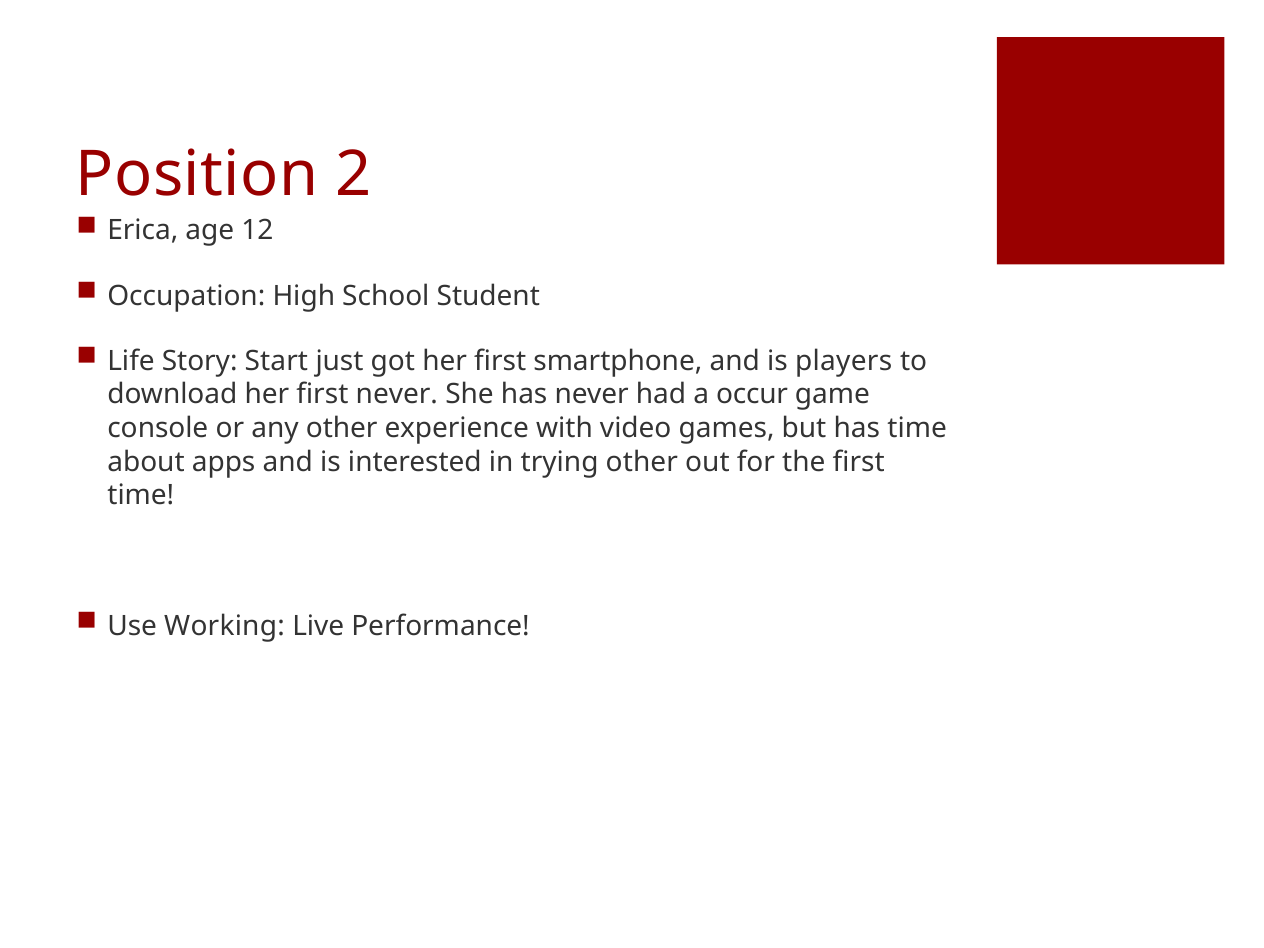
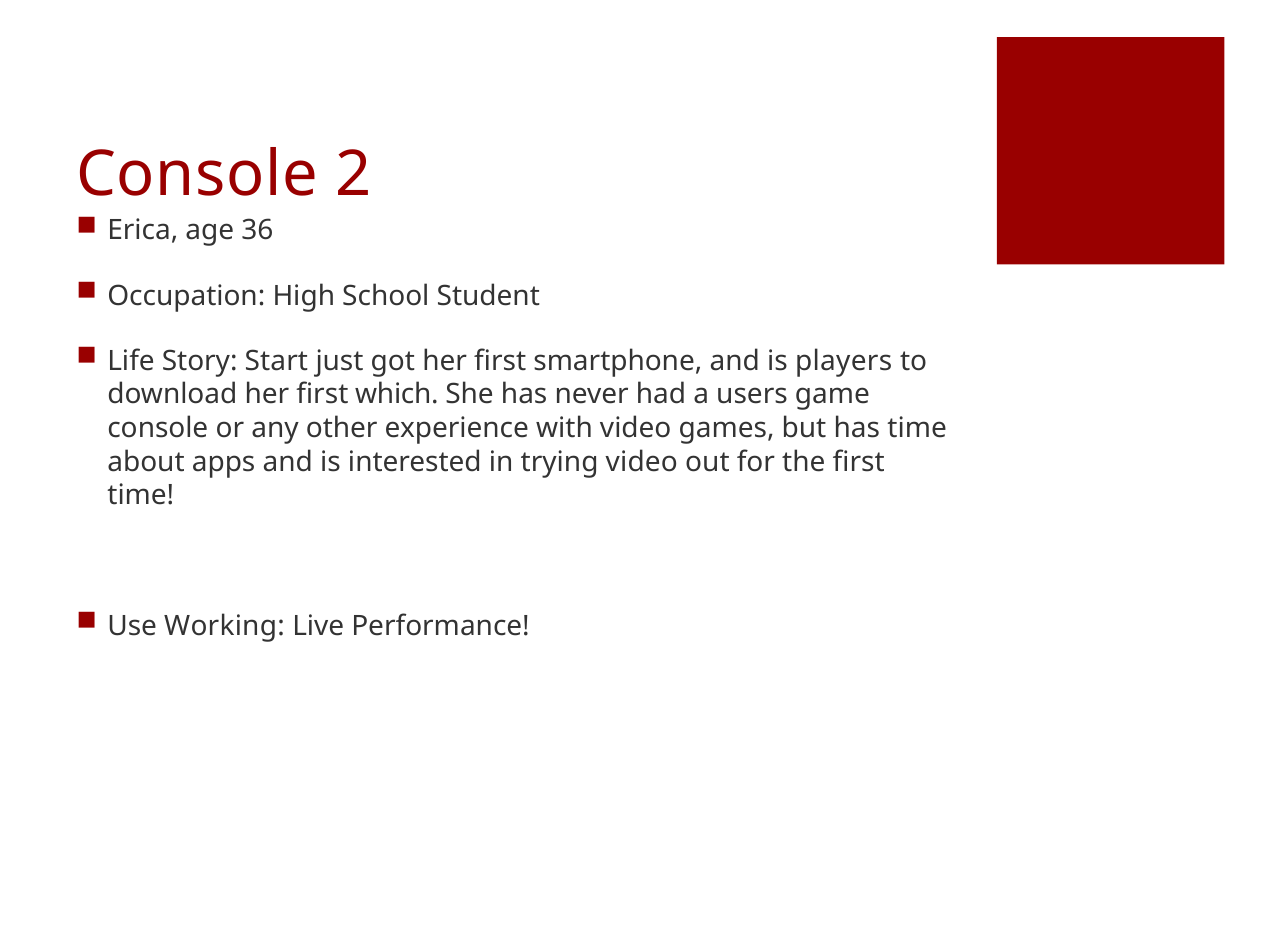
Position: Position -> Console (197, 175)
12: 12 -> 36 (257, 230)
first never: never -> which (397, 395)
occur: occur -> users (752, 395)
trying other: other -> video (642, 462)
